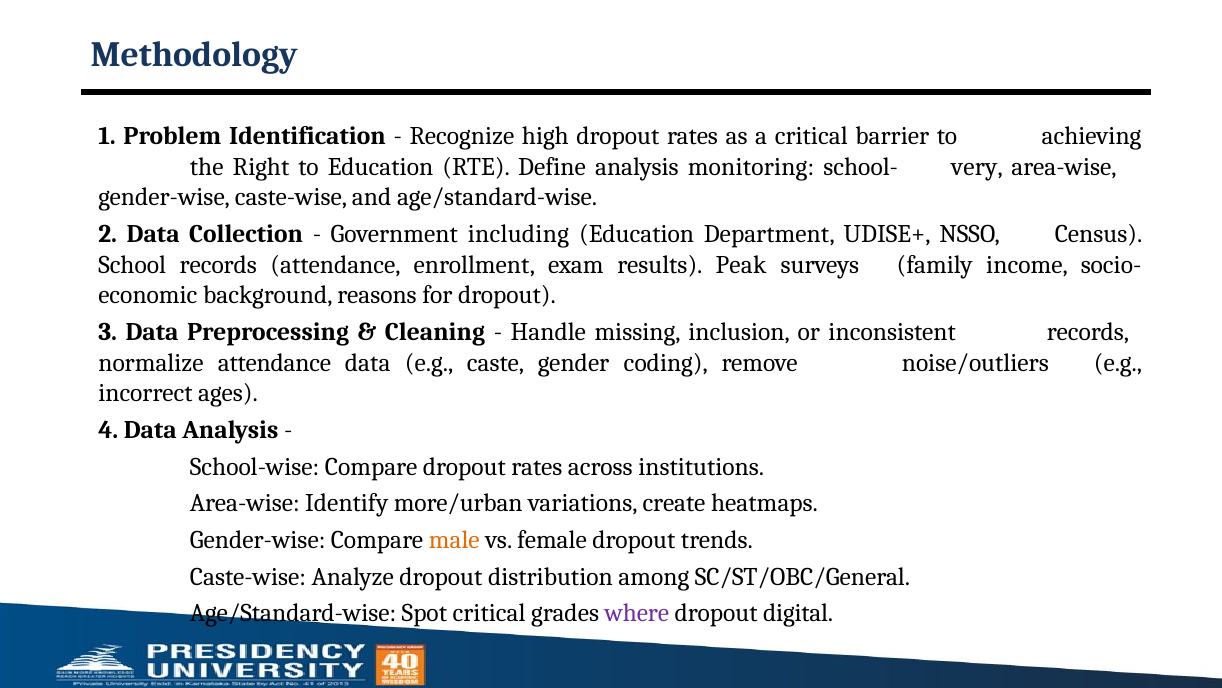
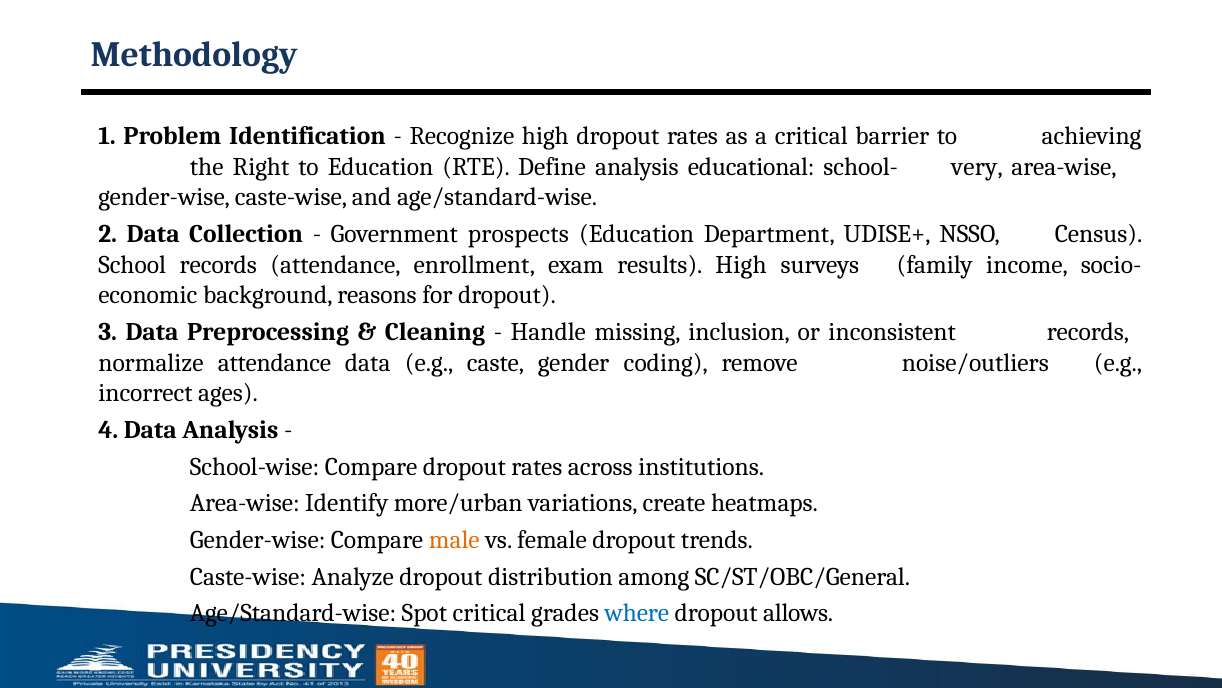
monitoring: monitoring -> educational (751, 167)
including: including -> prospects (518, 234)
results Peak: Peak -> High (741, 265)
where colour: purple -> blue (637, 613)
digital: digital -> allows (798, 613)
